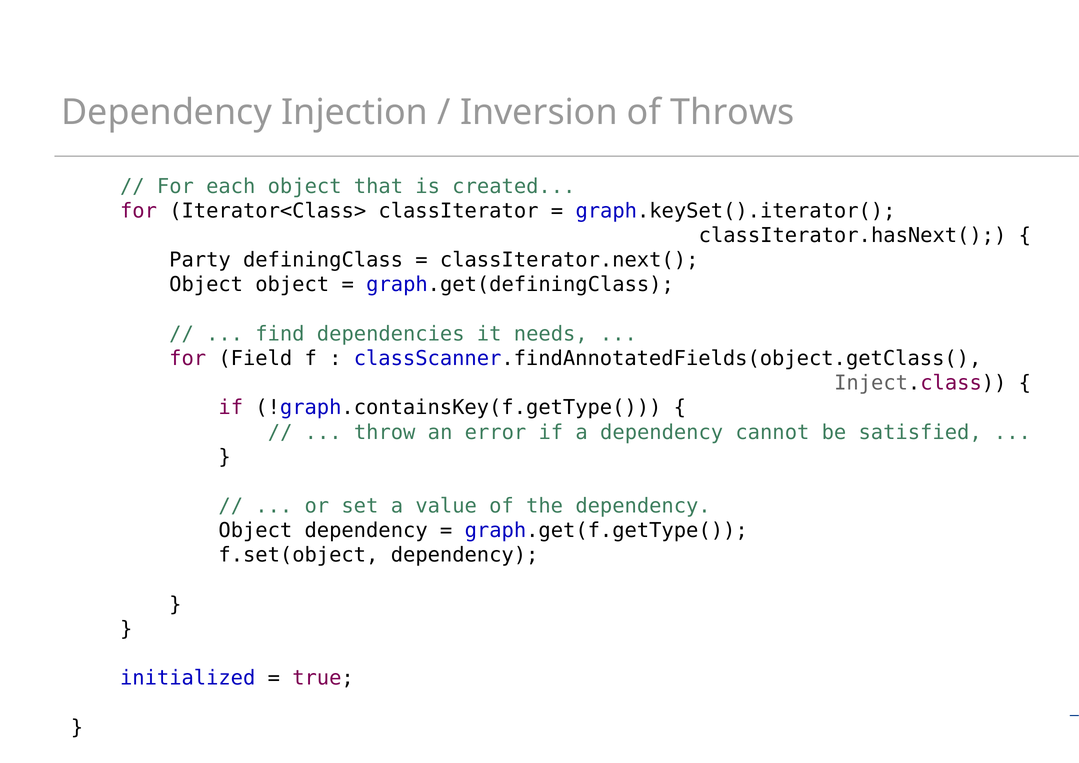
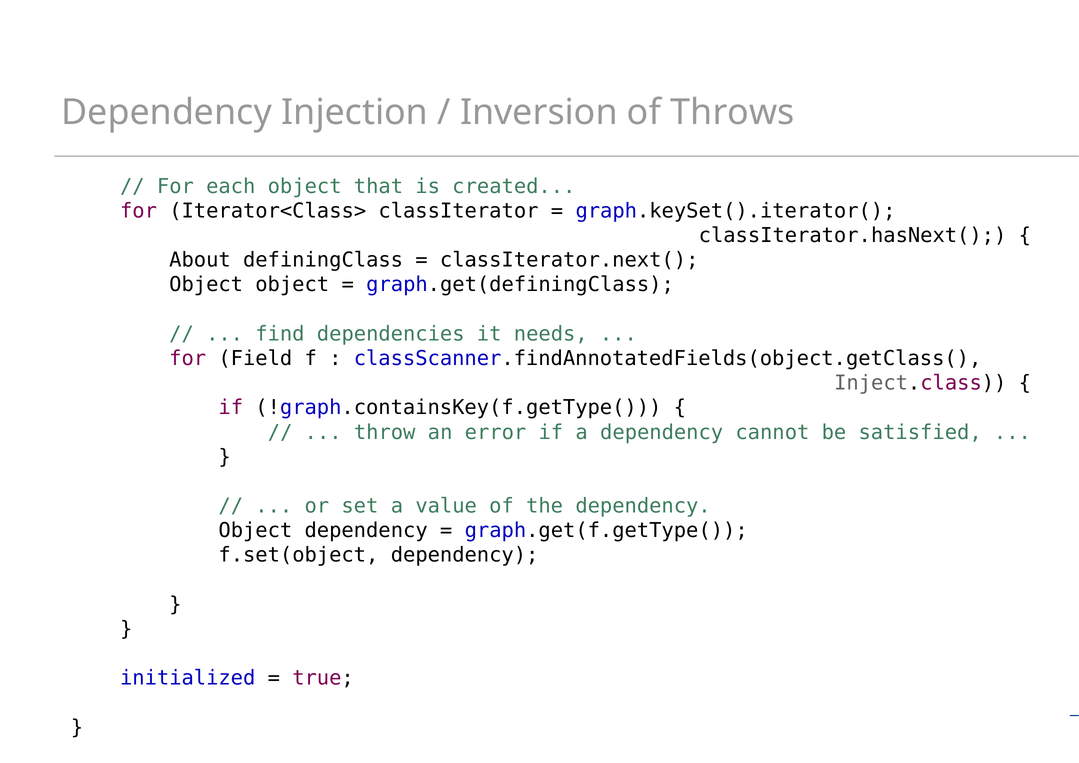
Party: Party -> About (200, 260)
